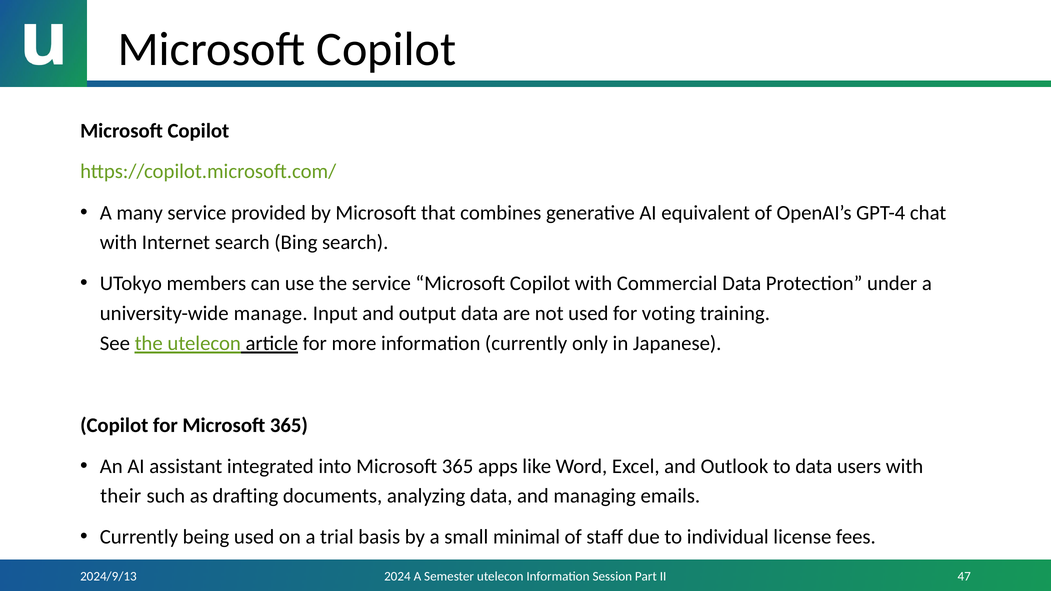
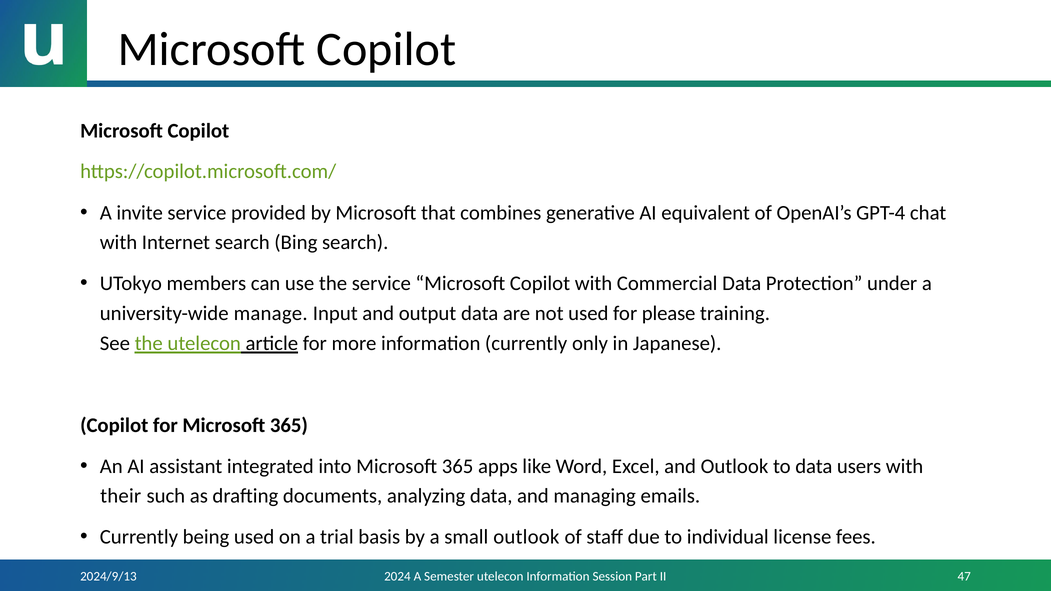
many: many -> invite (140, 213)
voting: voting -> please (669, 313)
small minimal: minimal -> outlook (526, 537)
